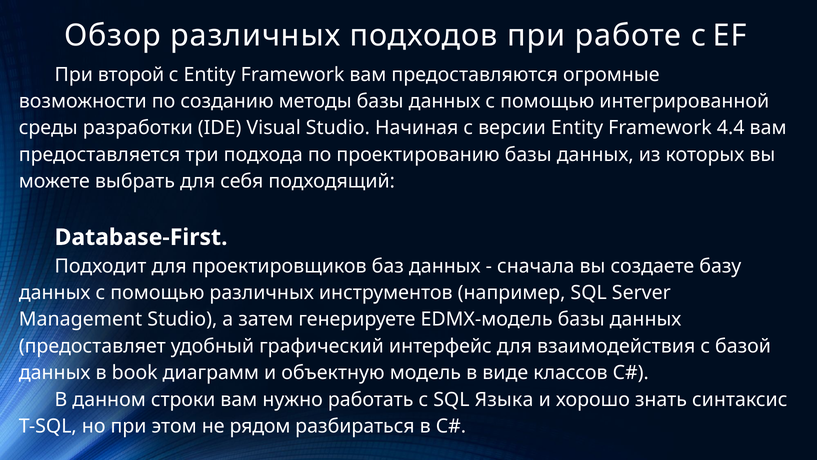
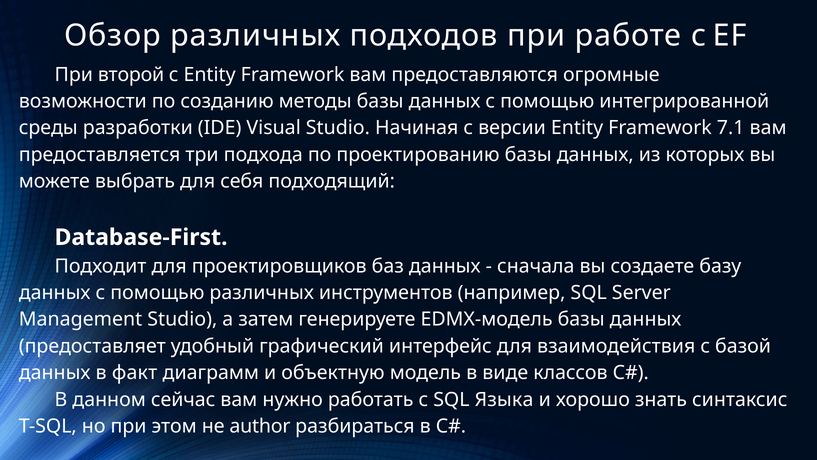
4.4: 4.4 -> 7.1 (731, 128)
book: book -> факт (135, 373)
строки: строки -> сейчас (183, 399)
рядом: рядом -> author (260, 426)
